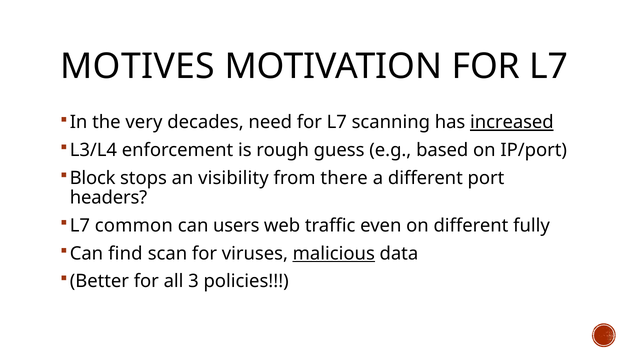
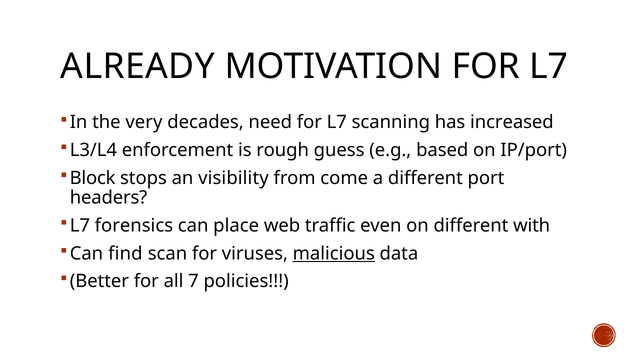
MOTIVES: MOTIVES -> ALREADY (138, 67)
increased underline: present -> none (512, 122)
there: there -> come (344, 178)
common: common -> forensics (134, 226)
users: users -> place (236, 226)
fully: fully -> with (532, 226)
3: 3 -> 7 (194, 281)
